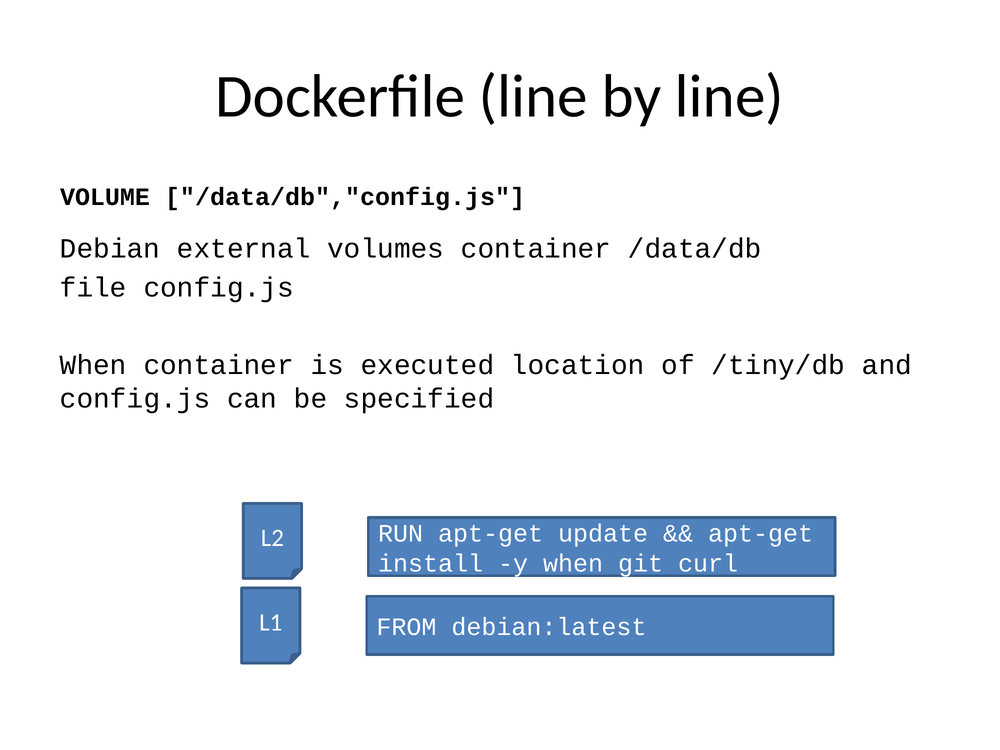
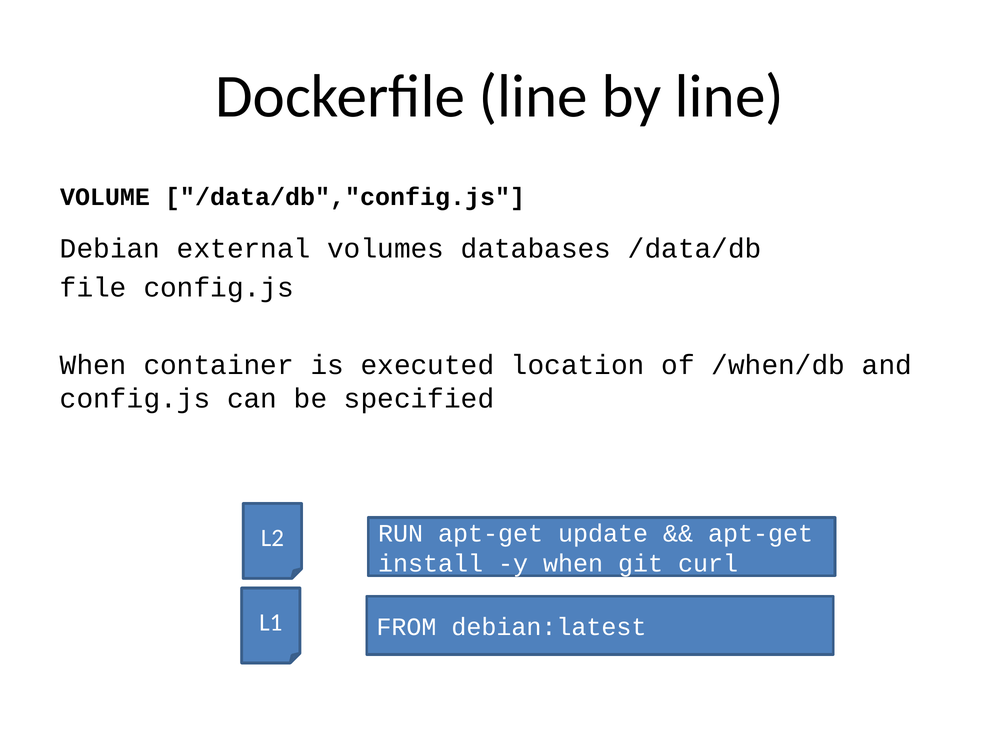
volumes container: container -> databases (536, 249)
/tiny/db: /tiny/db -> /when/db (778, 365)
